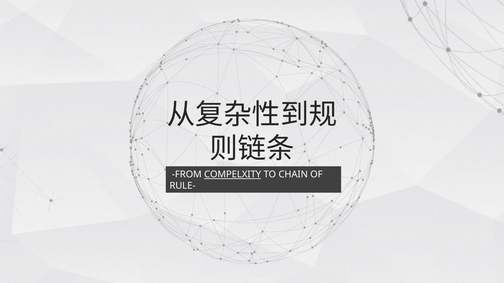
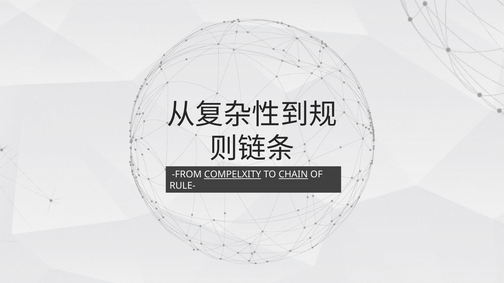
CHAIN underline: none -> present (293, 175)
